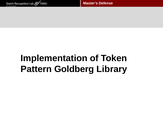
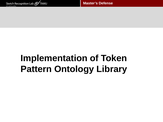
Goldberg: Goldberg -> Ontology (74, 69)
